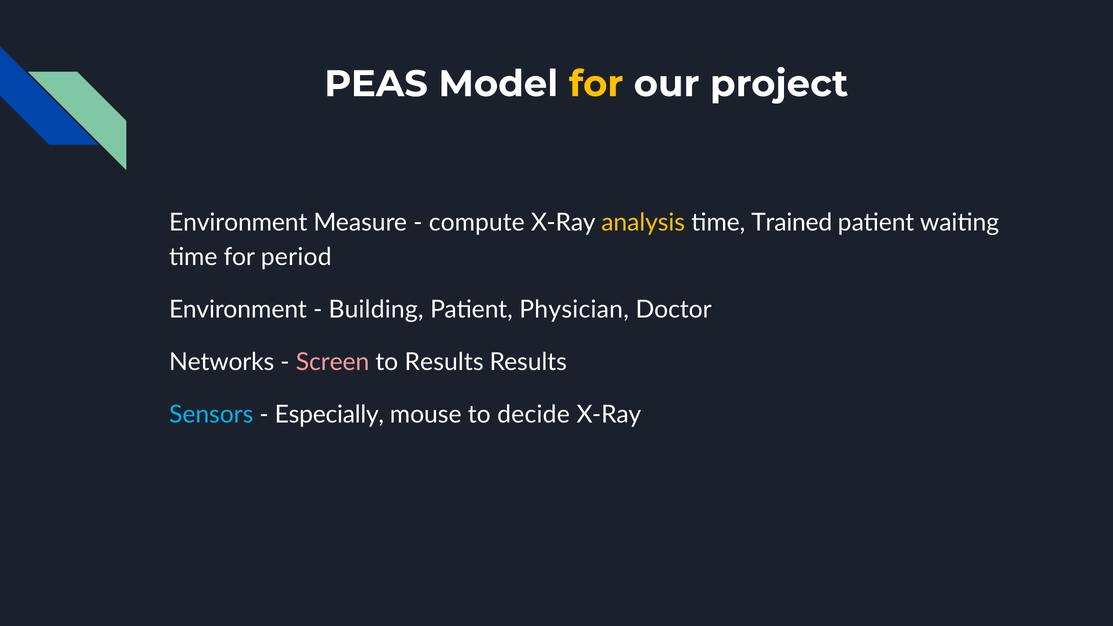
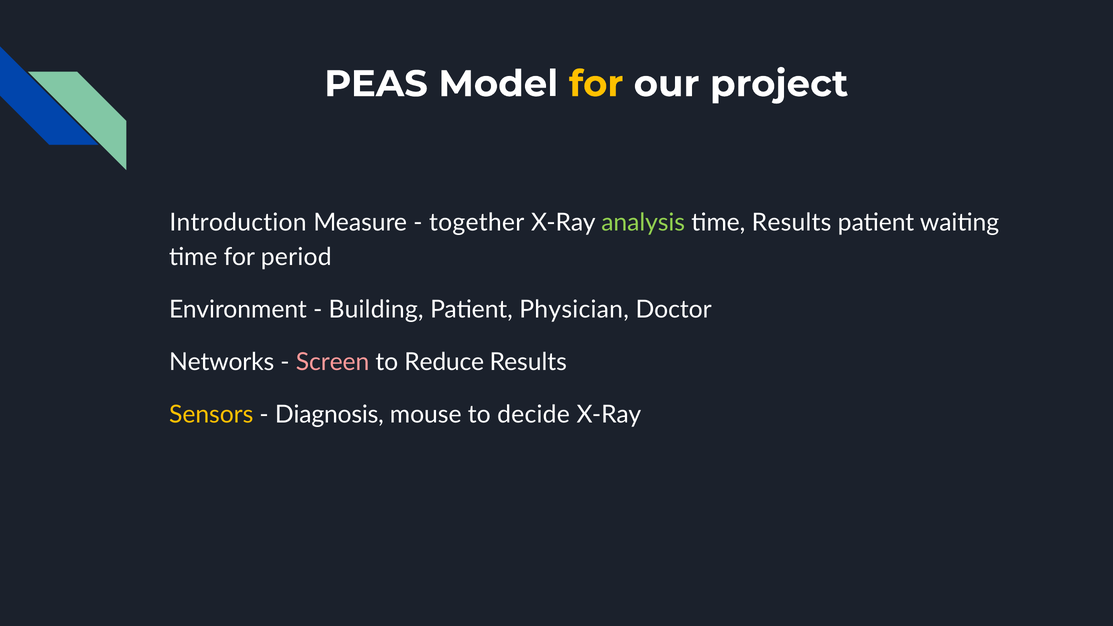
Environment: Environment -> Introduction (238, 223)
compute: compute -> together (477, 223)
analysis colour: yellow -> light green (643, 223)
time Trained: Trained -> Results (792, 223)
to Results: Results -> Reduce (444, 362)
Sensors colour: light blue -> yellow (211, 415)
Especially: Especially -> Diagnosis (329, 415)
